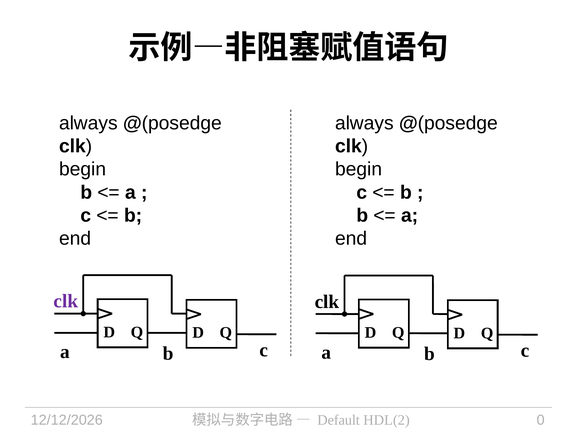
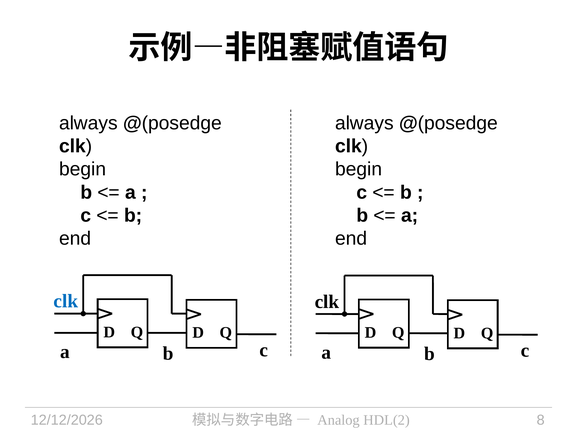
clk colour: purple -> blue (66, 301)
Default: Default -> Analog (339, 420)
0: 0 -> 8 (541, 420)
